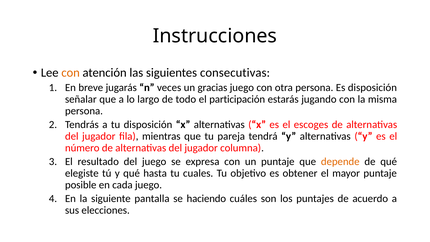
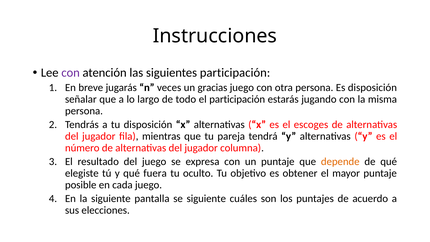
con colour: orange -> purple (71, 73)
siguientes consecutivas: consecutivas -> participación (235, 73)
hasta: hasta -> fuera (155, 173)
cuales: cuales -> oculto (198, 173)
se haciendo: haciendo -> siguiente (206, 199)
